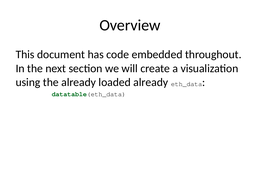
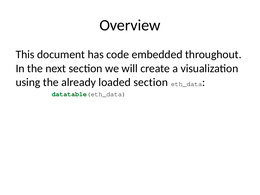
loaded already: already -> section (151, 82)
